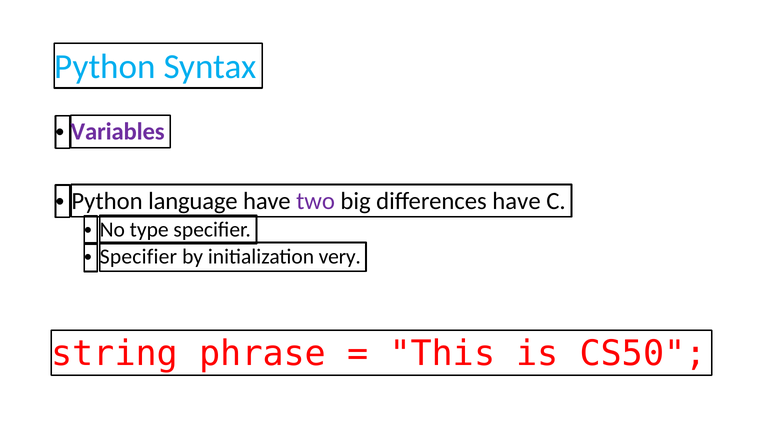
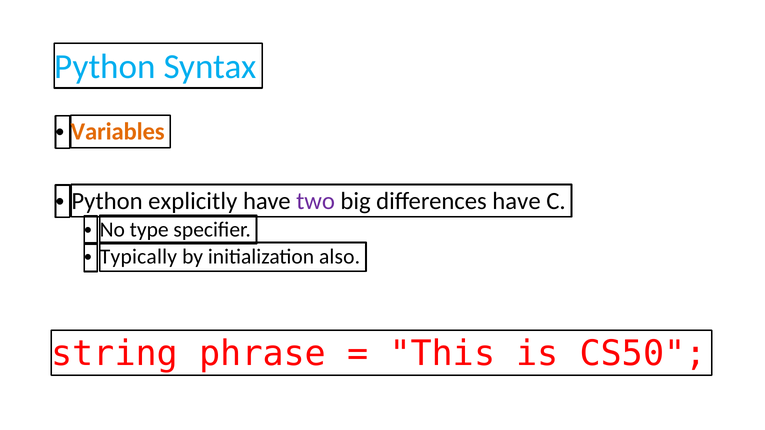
Variables colour: purple -> orange (118, 132)
language: language -> explicitly (193, 201)
Specifier: Specifier -> Typically (138, 257)
very: very -> also (340, 257)
